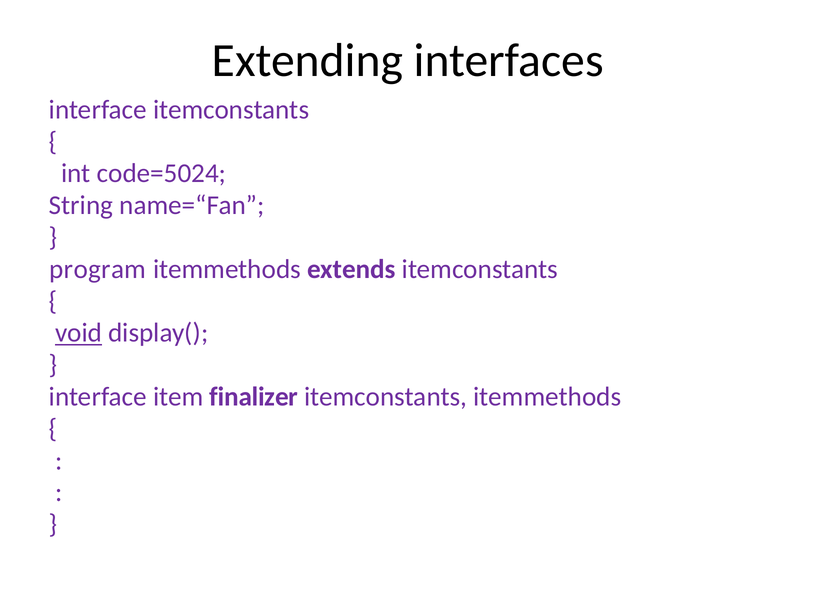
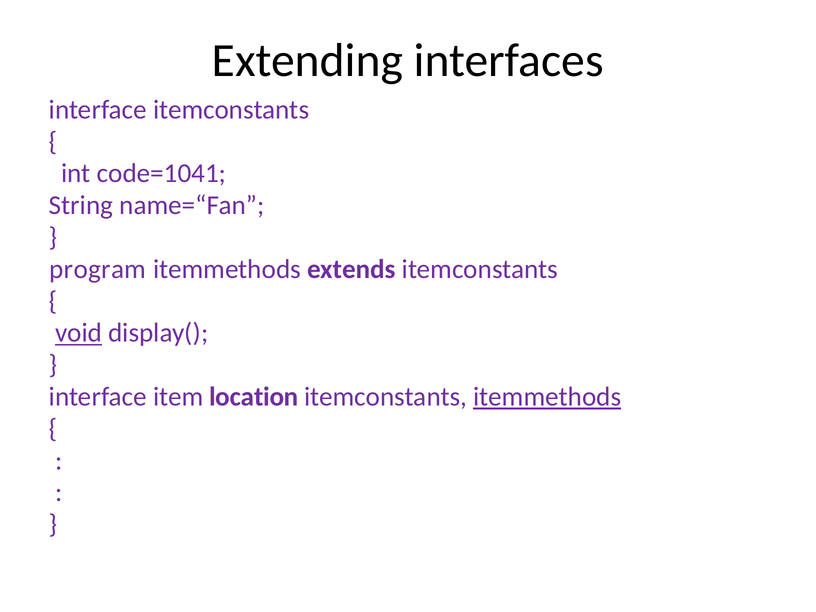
code=5024: code=5024 -> code=1041 (161, 173)
finalizer: finalizer -> location (254, 397)
itemmethods underline: none -> present (547, 397)
